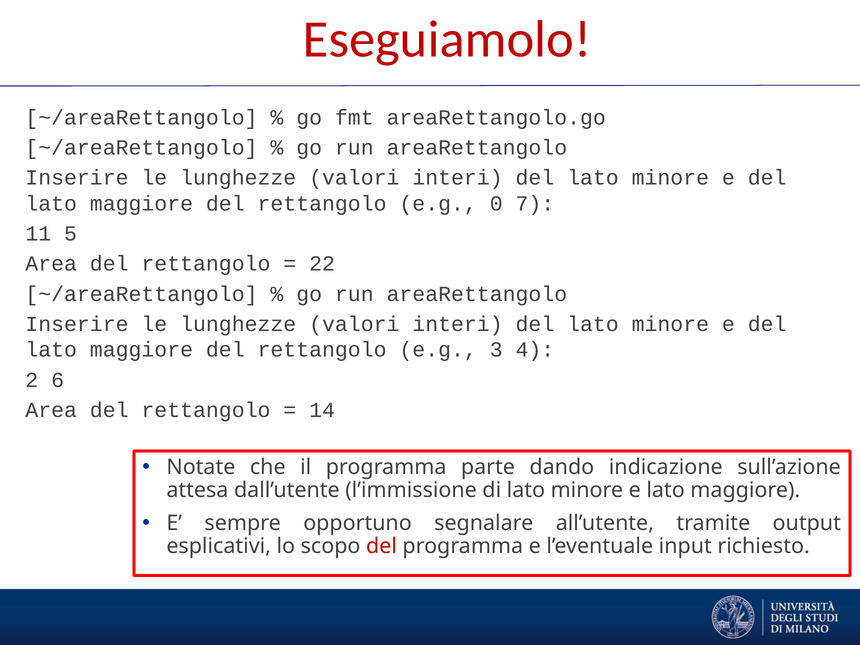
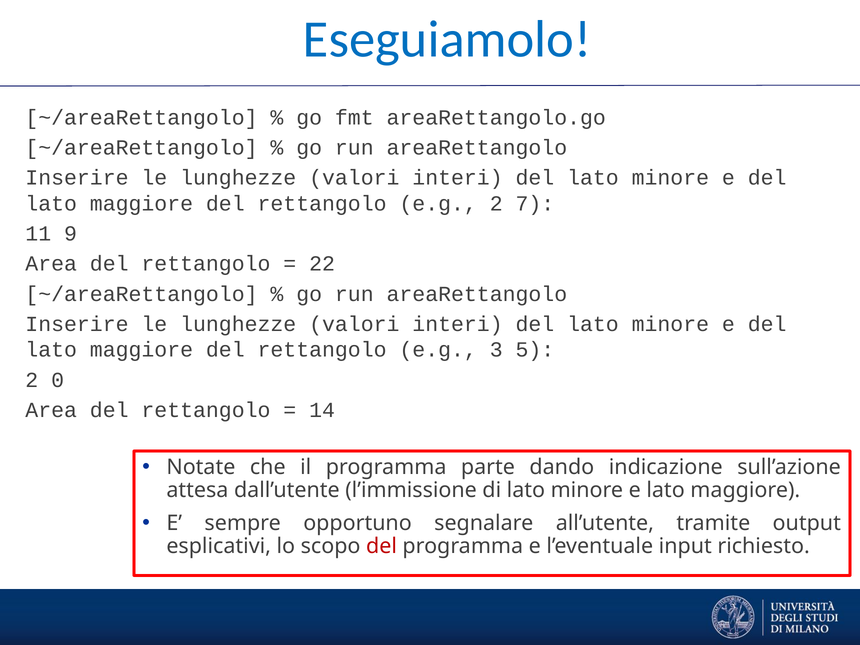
Eseguiamolo colour: red -> blue (447, 39)
e.g 0: 0 -> 2 (496, 204)
5: 5 -> 9 (71, 234)
4: 4 -> 5 (535, 350)
6: 6 -> 0 (58, 380)
